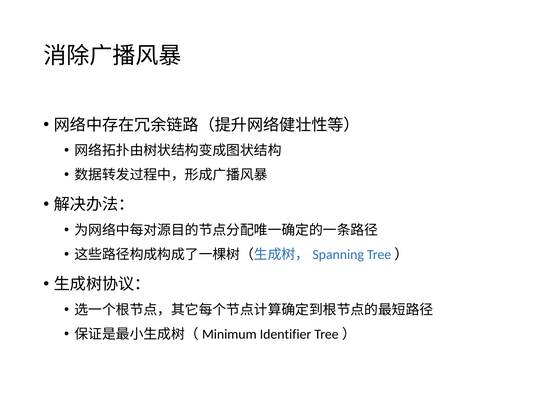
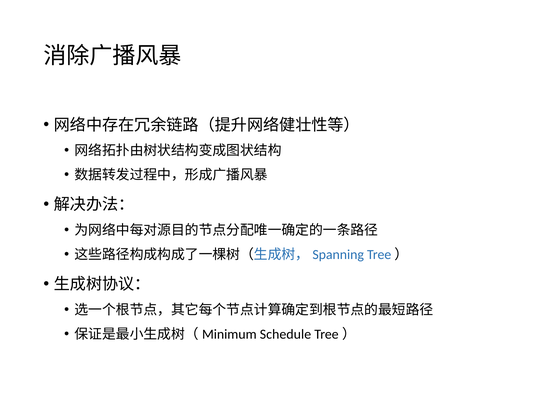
Identifier: Identifier -> Schedule (285, 334)
